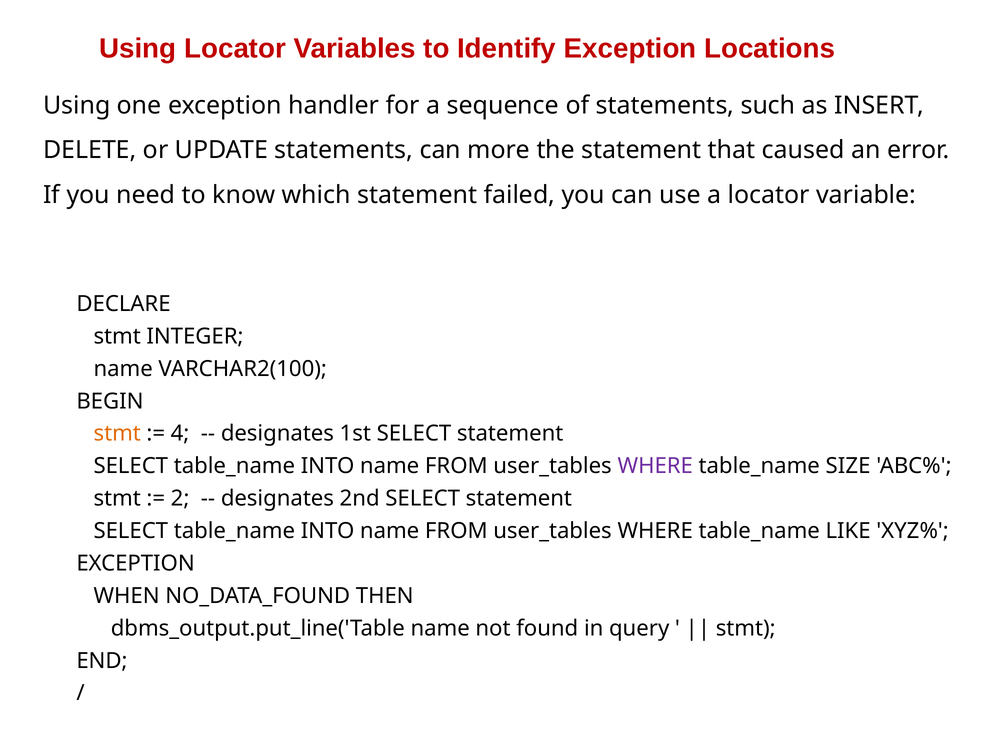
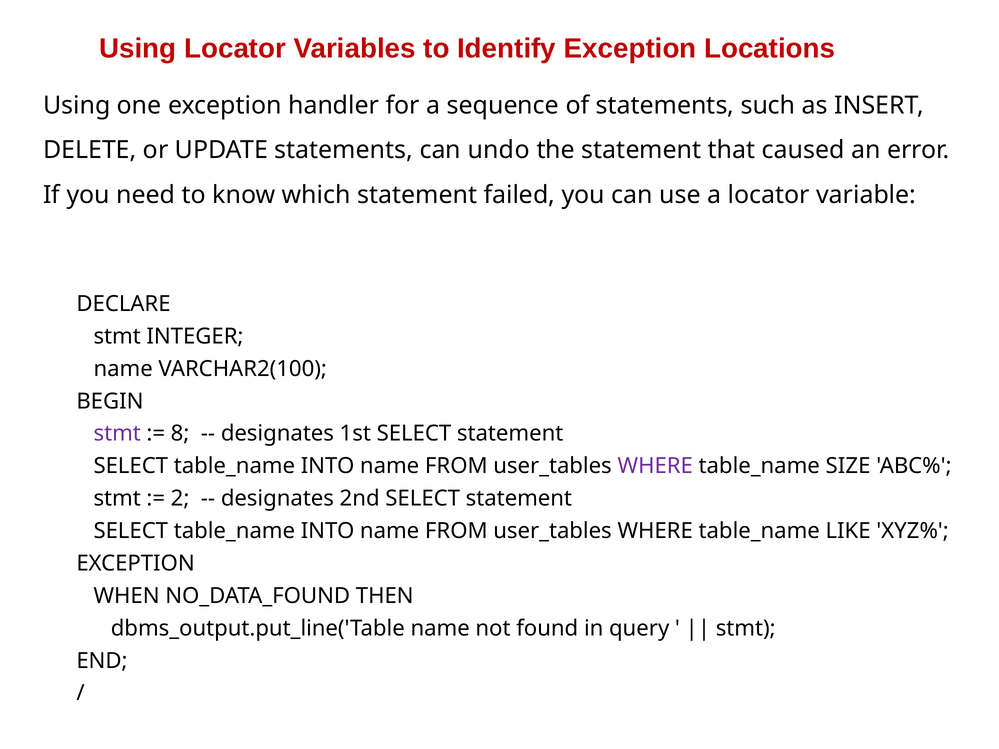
more: more -> undo (499, 150)
stmt colour: orange -> purple (117, 434)
4: 4 -> 8 (180, 434)
